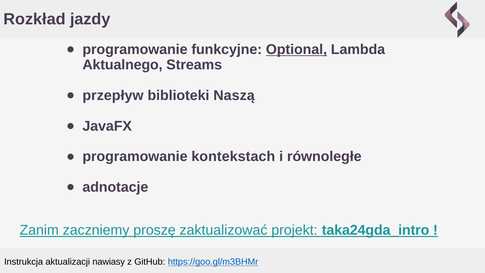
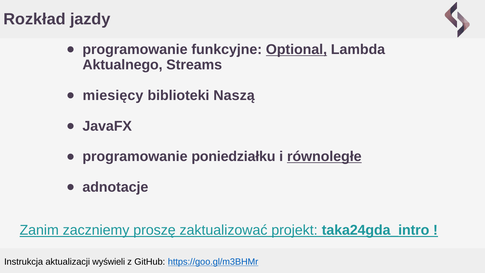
przepływ: przepływ -> miesięcy (113, 95)
kontekstach: kontekstach -> poniedziałku (233, 156)
równoległe underline: none -> present (324, 156)
nawiasy: nawiasy -> wyświeli (109, 262)
